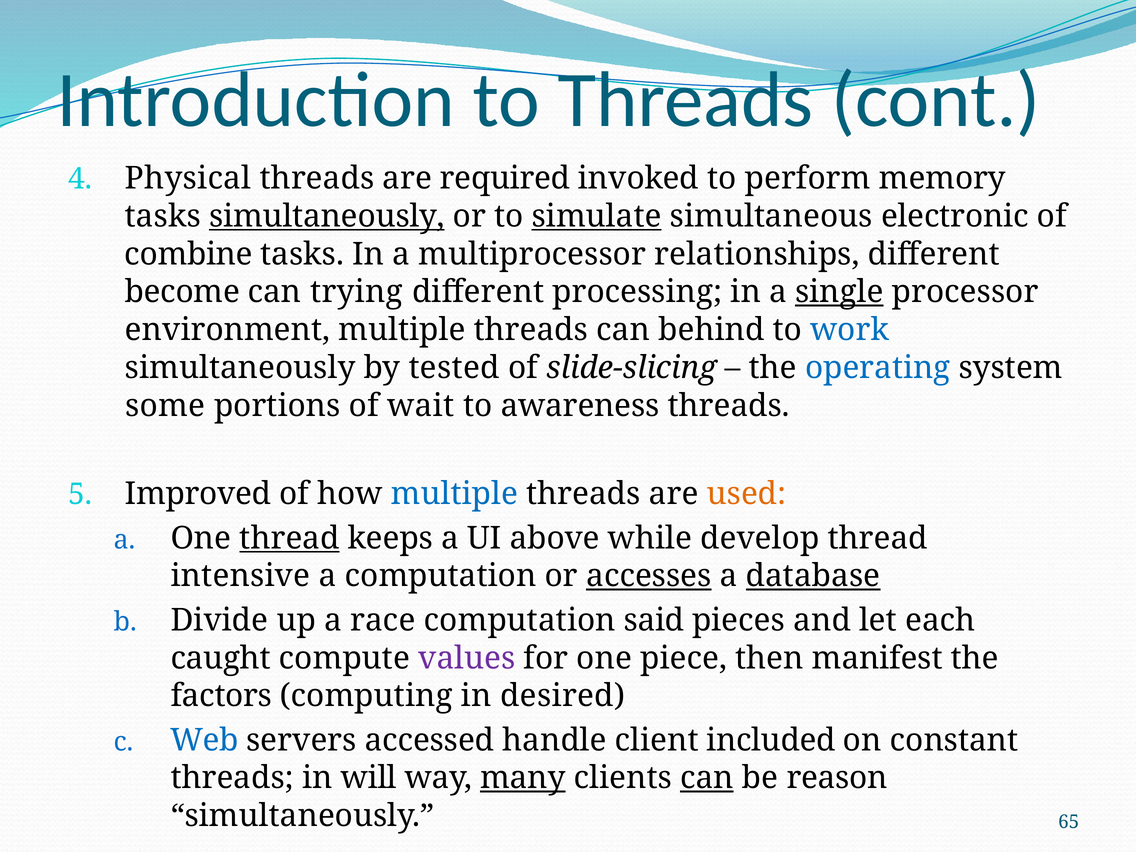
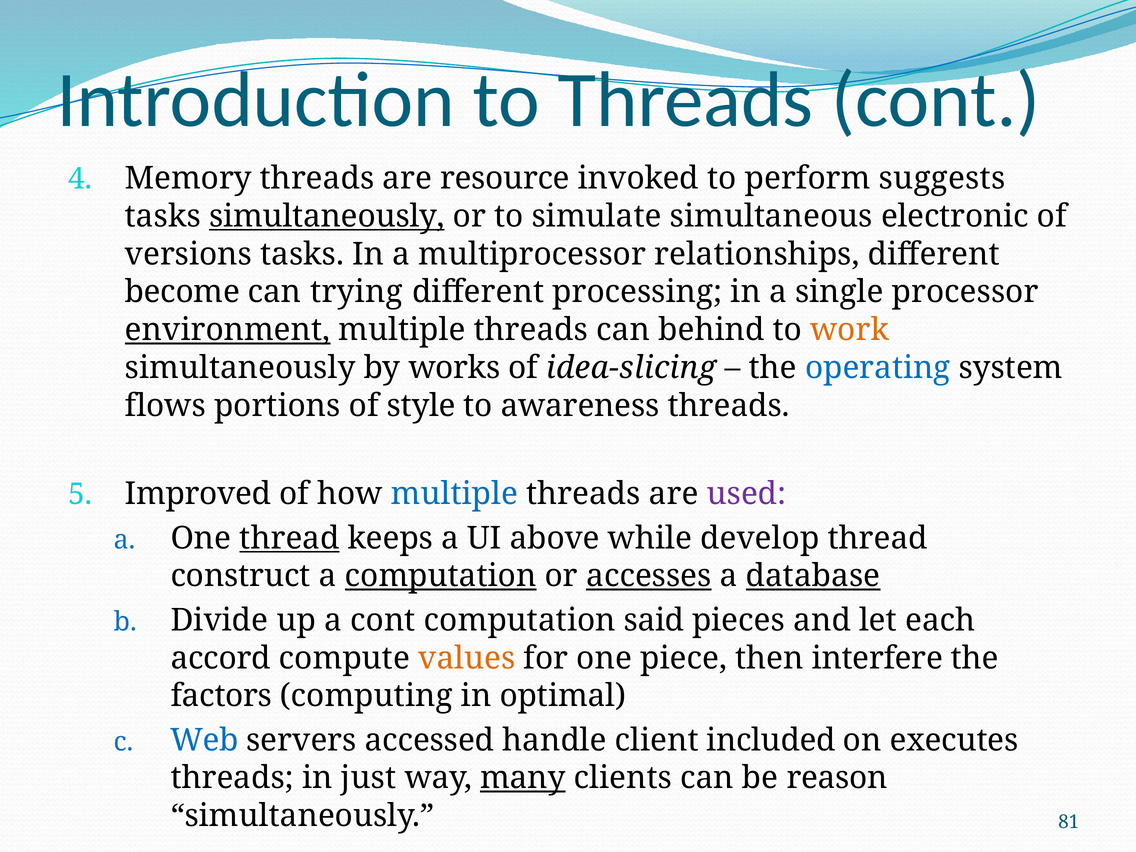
Physical: Physical -> Memory (188, 178)
required: required -> resource (505, 178)
memory: memory -> suggests (942, 178)
simulate underline: present -> none (597, 216)
combine: combine -> versions (189, 254)
single underline: present -> none (839, 292)
environment underline: none -> present (228, 330)
work colour: blue -> orange (850, 330)
tested: tested -> works (454, 368)
slide-slicing: slide-slicing -> idea-slicing (631, 368)
some: some -> flows (165, 406)
wait: wait -> style (421, 406)
used colour: orange -> purple (747, 494)
intensive: intensive -> construct (241, 576)
computation underline: none -> present (441, 576)
a race: race -> cont (383, 620)
caught: caught -> accord (221, 658)
values colour: purple -> orange (467, 658)
manifest: manifest -> interfere (877, 658)
desired: desired -> optimal (563, 696)
constant: constant -> executes (954, 740)
will: will -> just (369, 778)
can underline: present -> none (707, 778)
65: 65 -> 81 (1069, 822)
